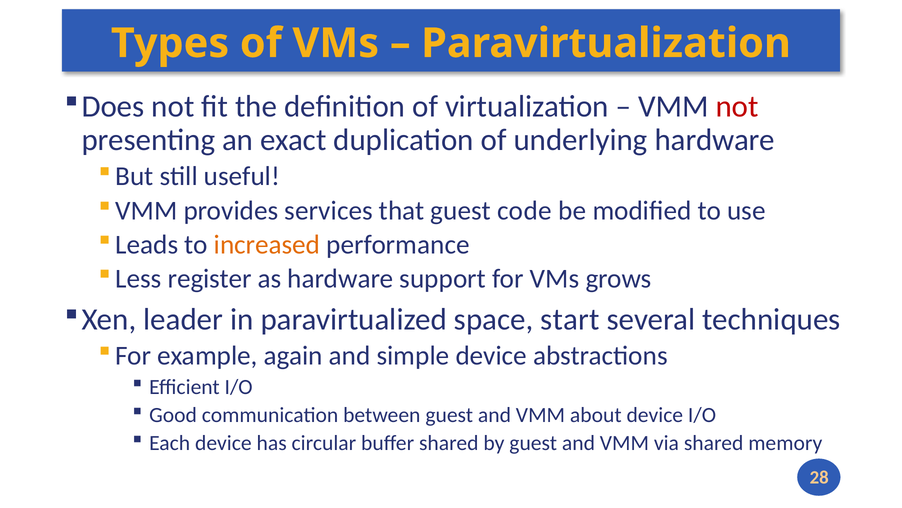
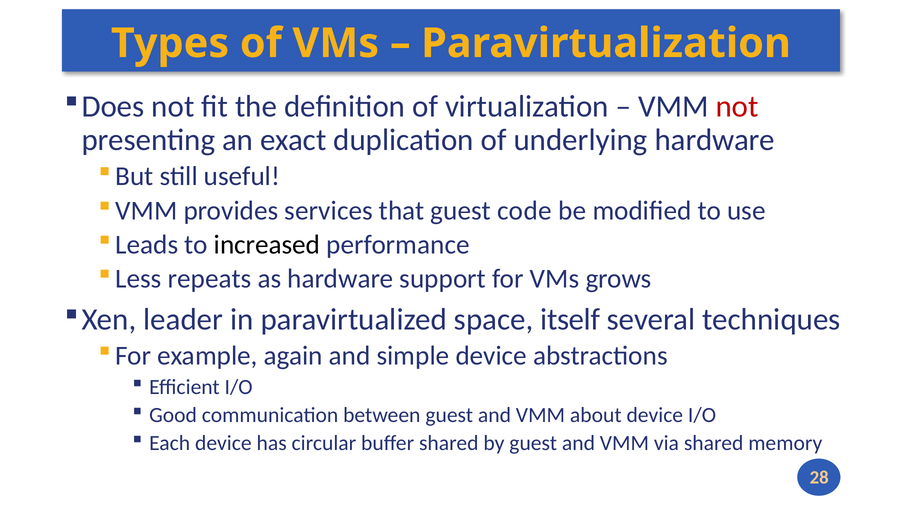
increased colour: orange -> black (267, 244)
register: register -> repeats (210, 279)
start: start -> itself (570, 319)
